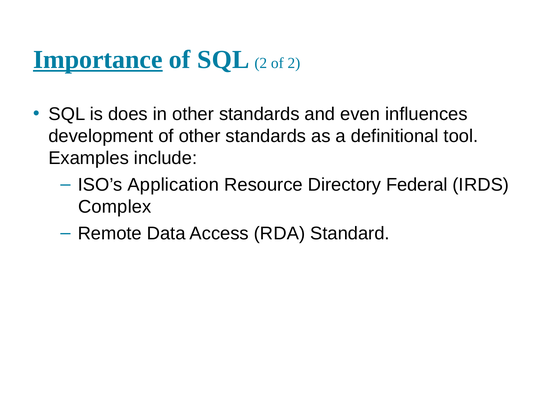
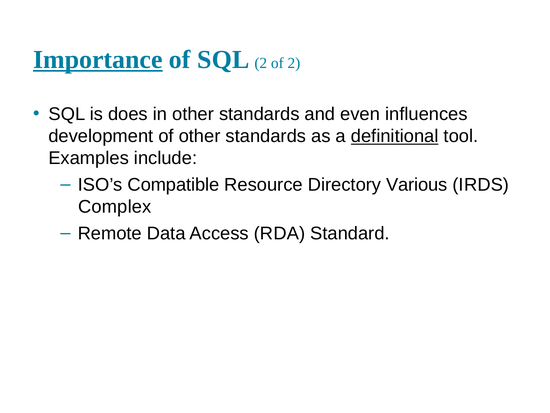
definitional underline: none -> present (395, 136)
Application: Application -> Compatible (173, 185)
Federal: Federal -> Various (417, 185)
